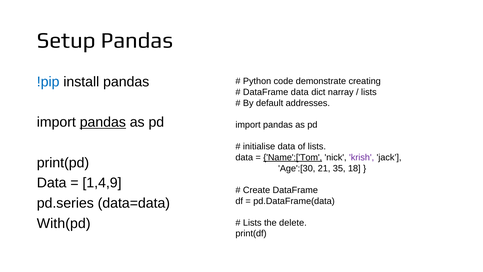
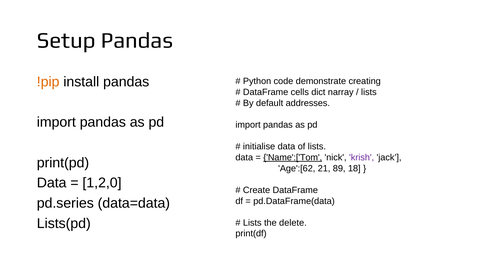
!pip colour: blue -> orange (48, 82)
DataFrame data: data -> cells (300, 92)
pandas underline: present -> none (103, 122)
Age':[30: Age':[30 -> Age':[62 (297, 168)
35: 35 -> 89 (339, 168)
1,4,9: 1,4,9 -> 1,2,0 (102, 183)
With(pd: With(pd -> Lists(pd (64, 223)
